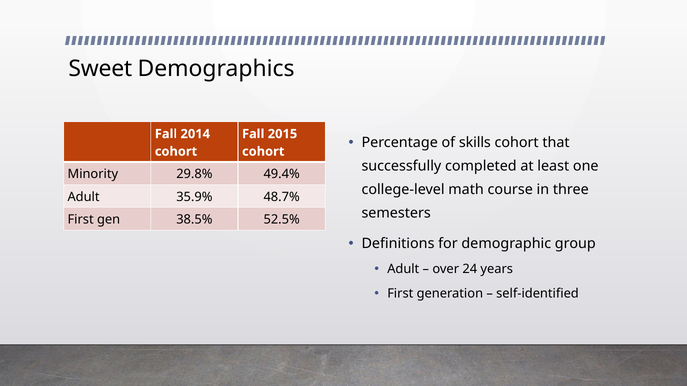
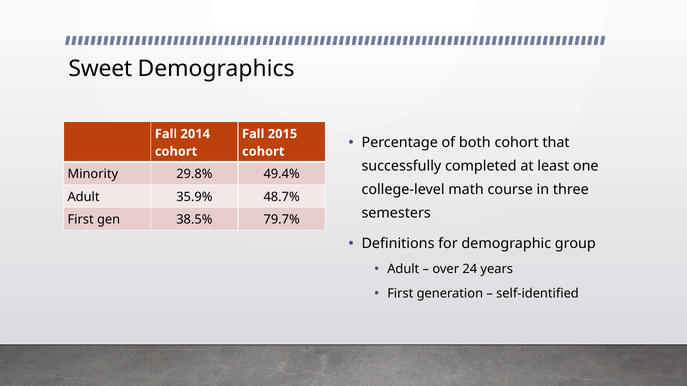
skills: skills -> both (475, 143)
52.5%: 52.5% -> 79.7% (282, 220)
